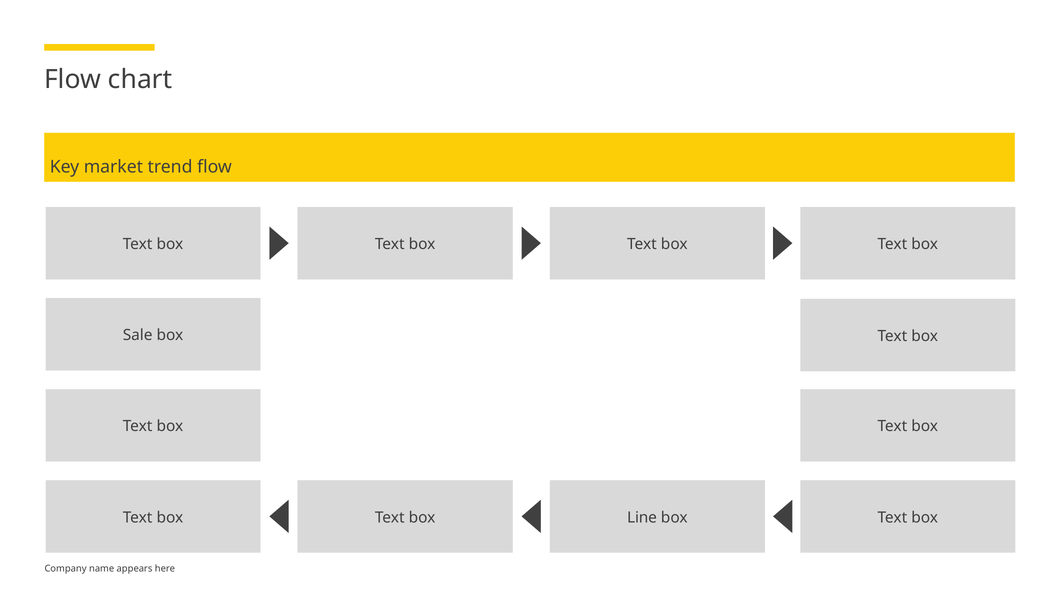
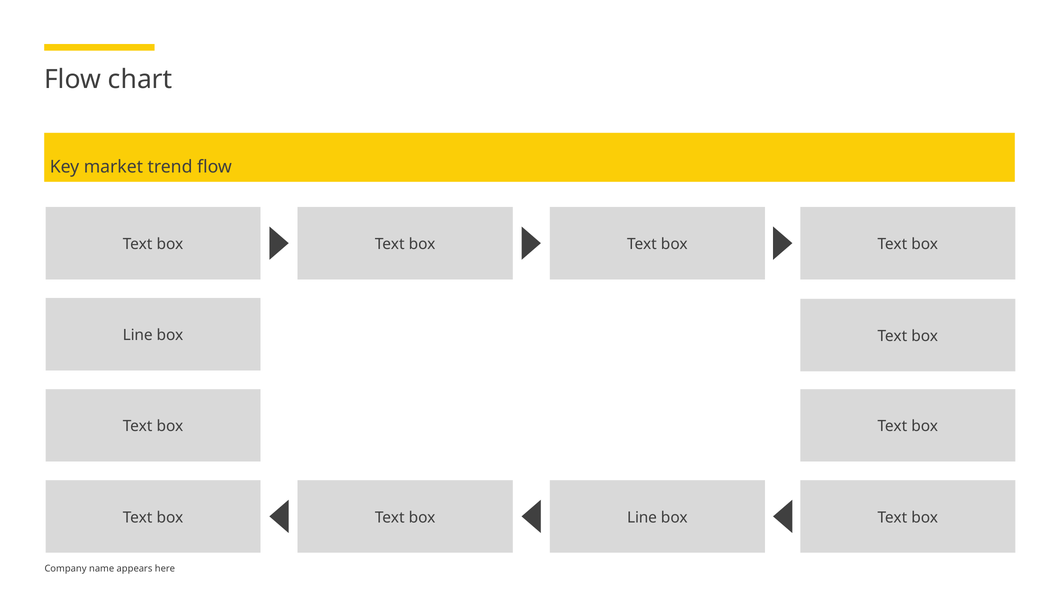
Sale: Sale -> Line (138, 335)
